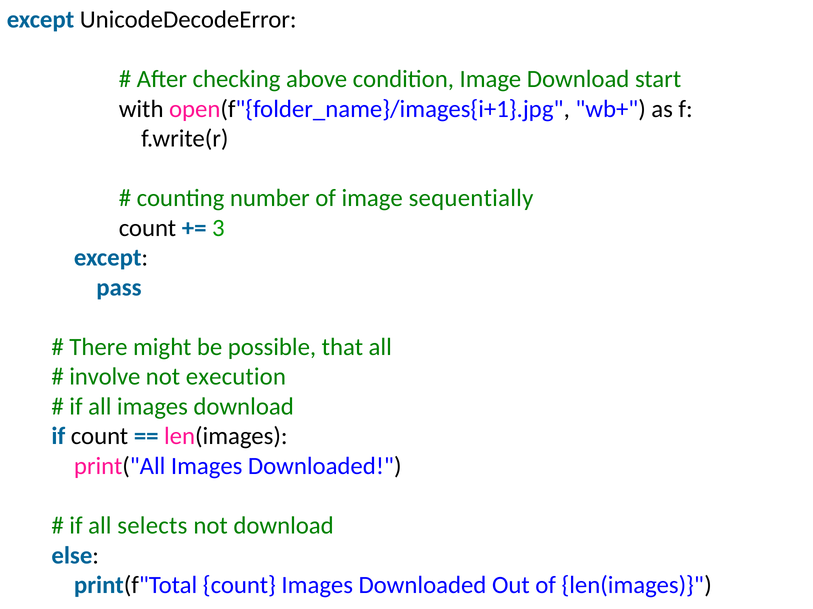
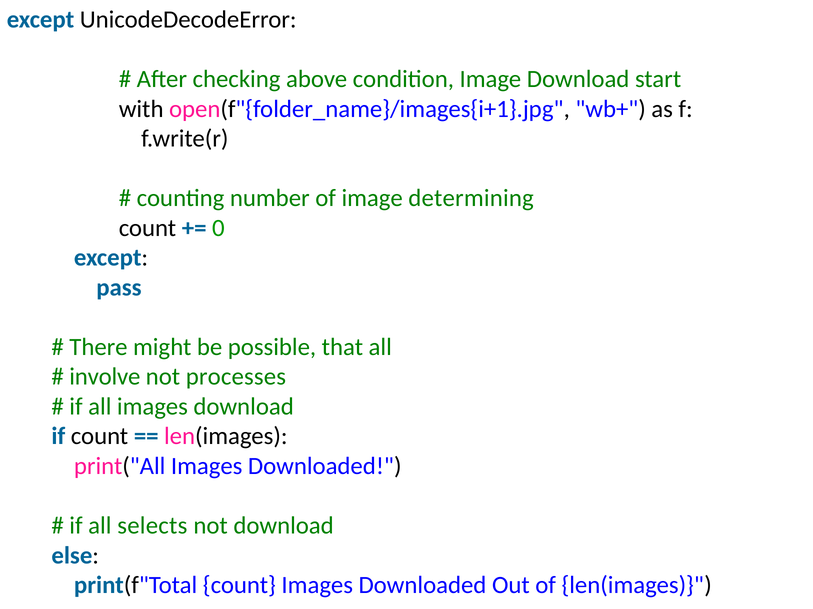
sequentially: sequentially -> determining (471, 198)
3: 3 -> 0 (218, 228)
execution: execution -> processes (236, 377)
